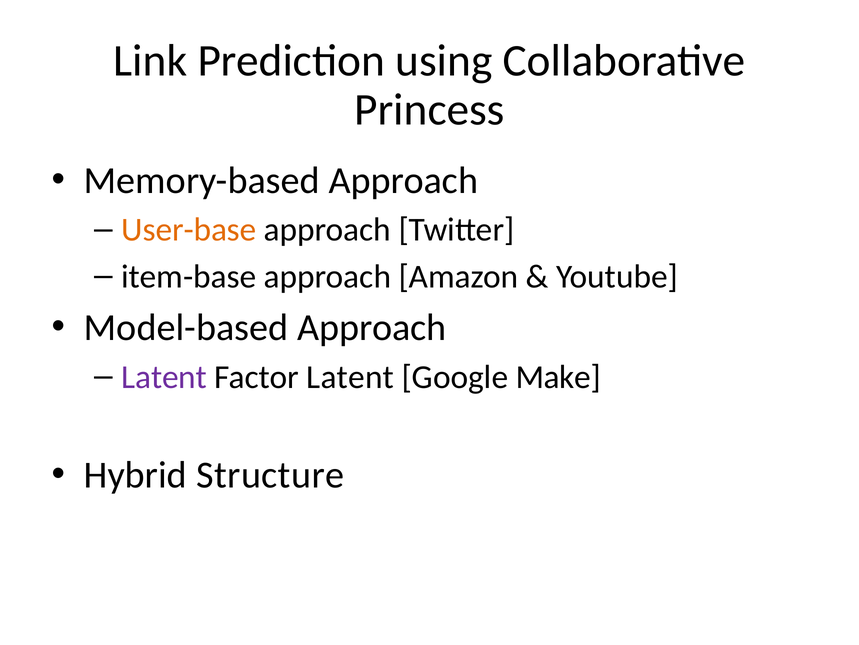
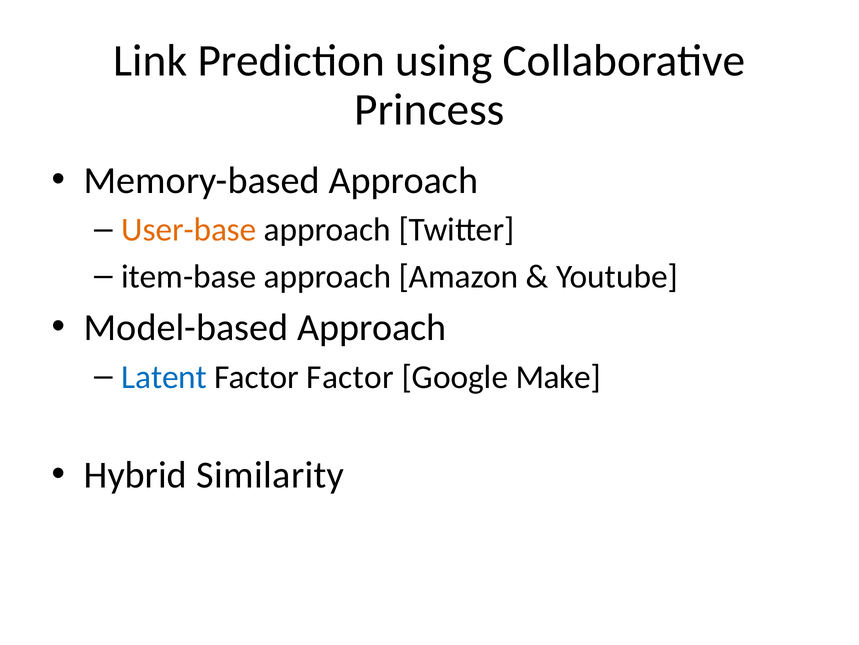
Latent colour: purple -> blue (164, 377)
Factor Latent: Latent -> Factor (350, 377)
Structure: Structure -> Similarity (270, 474)
